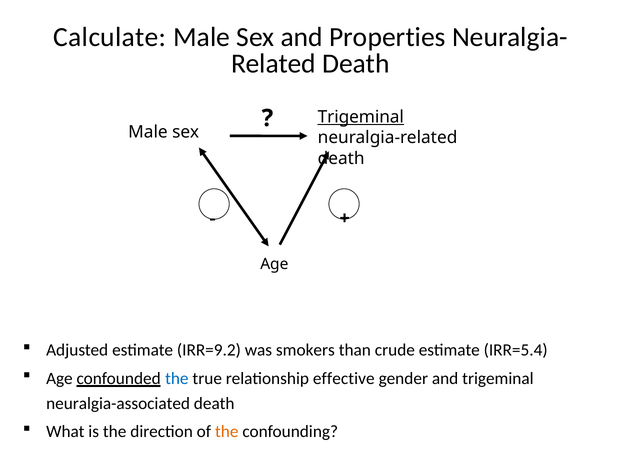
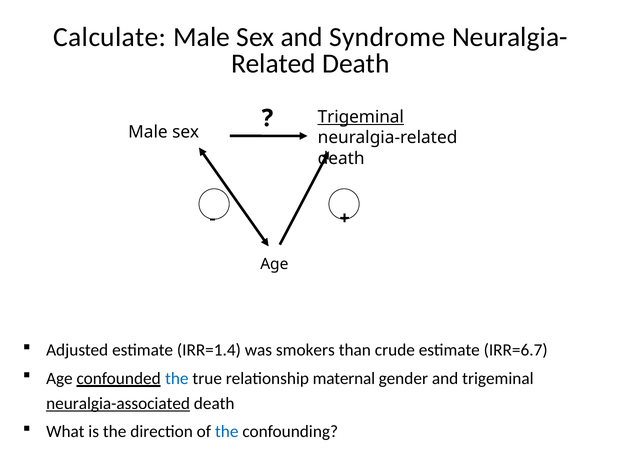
Properties: Properties -> Syndrome (387, 37)
IRR=9.2: IRR=9.2 -> IRR=1.4 (209, 350)
IRR=5.4: IRR=5.4 -> IRR=6.7 (516, 350)
effective: effective -> maternal (344, 378)
neuralgia-associated underline: none -> present (118, 403)
the colour: orange -> blue (227, 431)
